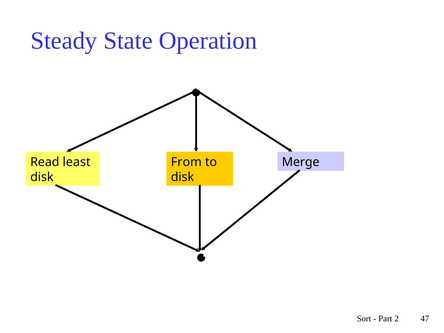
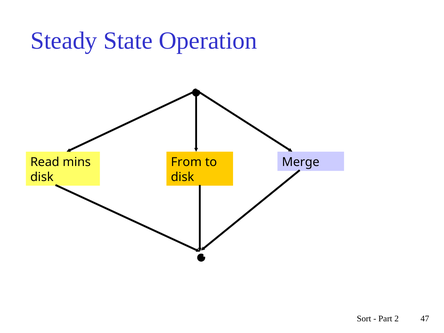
least: least -> mins (77, 162)
